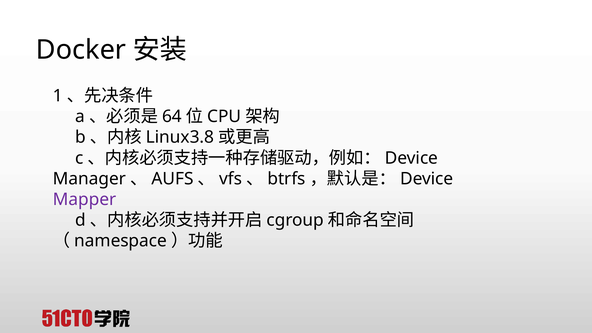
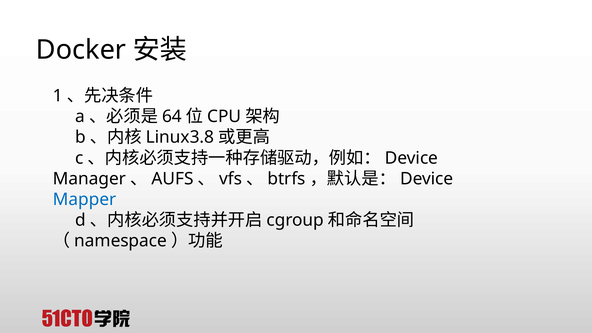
Mapper colour: purple -> blue (85, 199)
